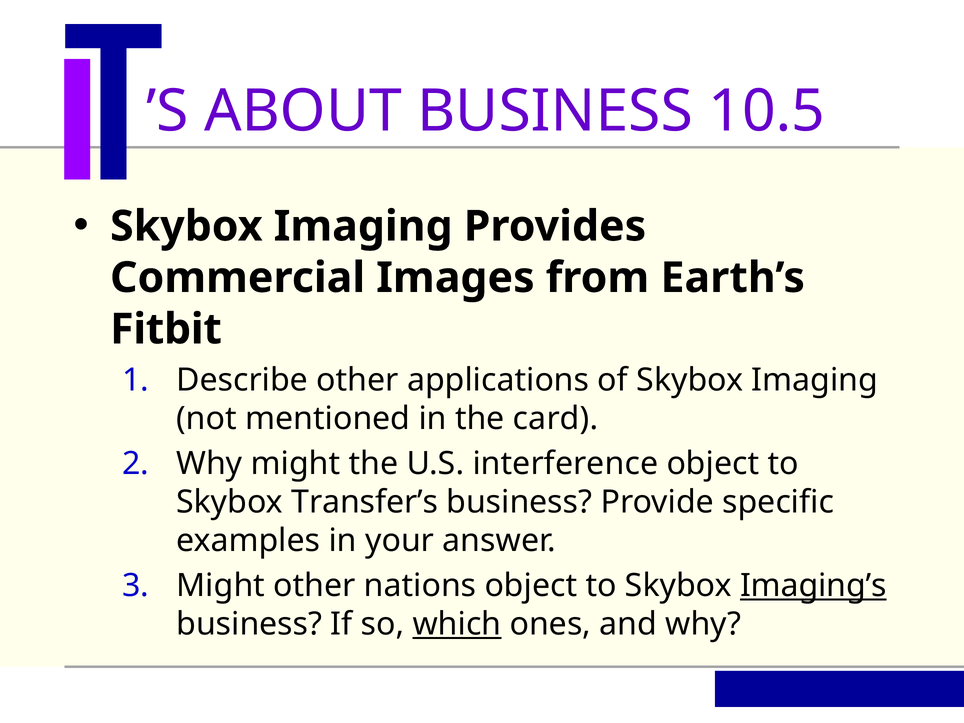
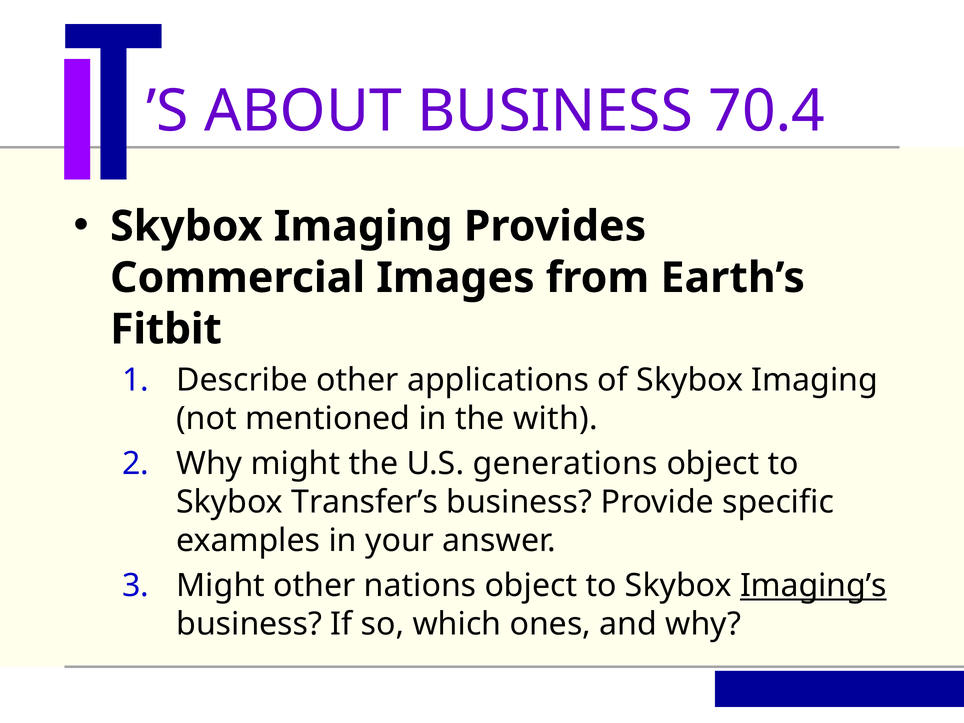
10.5: 10.5 -> 70.4 (767, 111)
card: card -> with (555, 419)
interference: interference -> generations (565, 463)
which underline: present -> none (457, 624)
